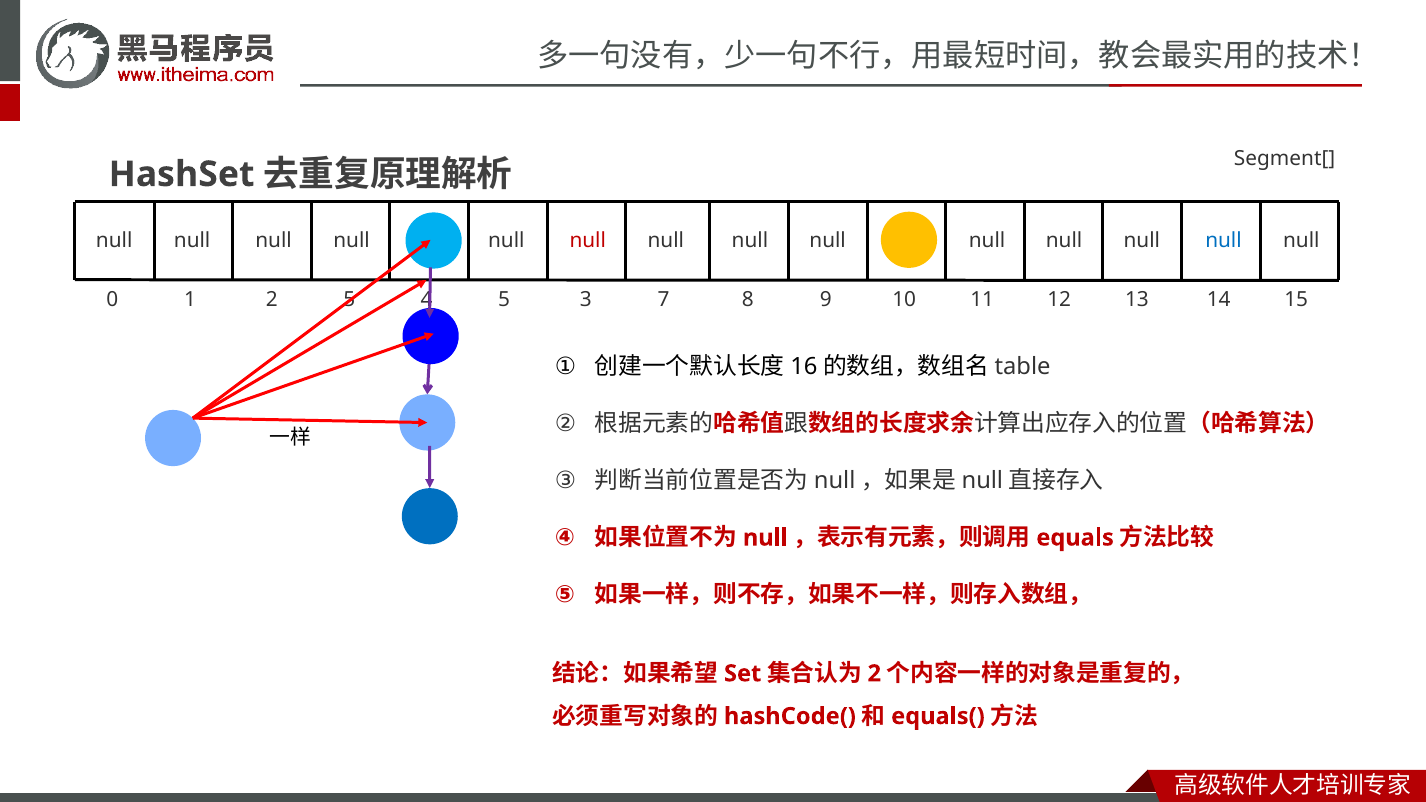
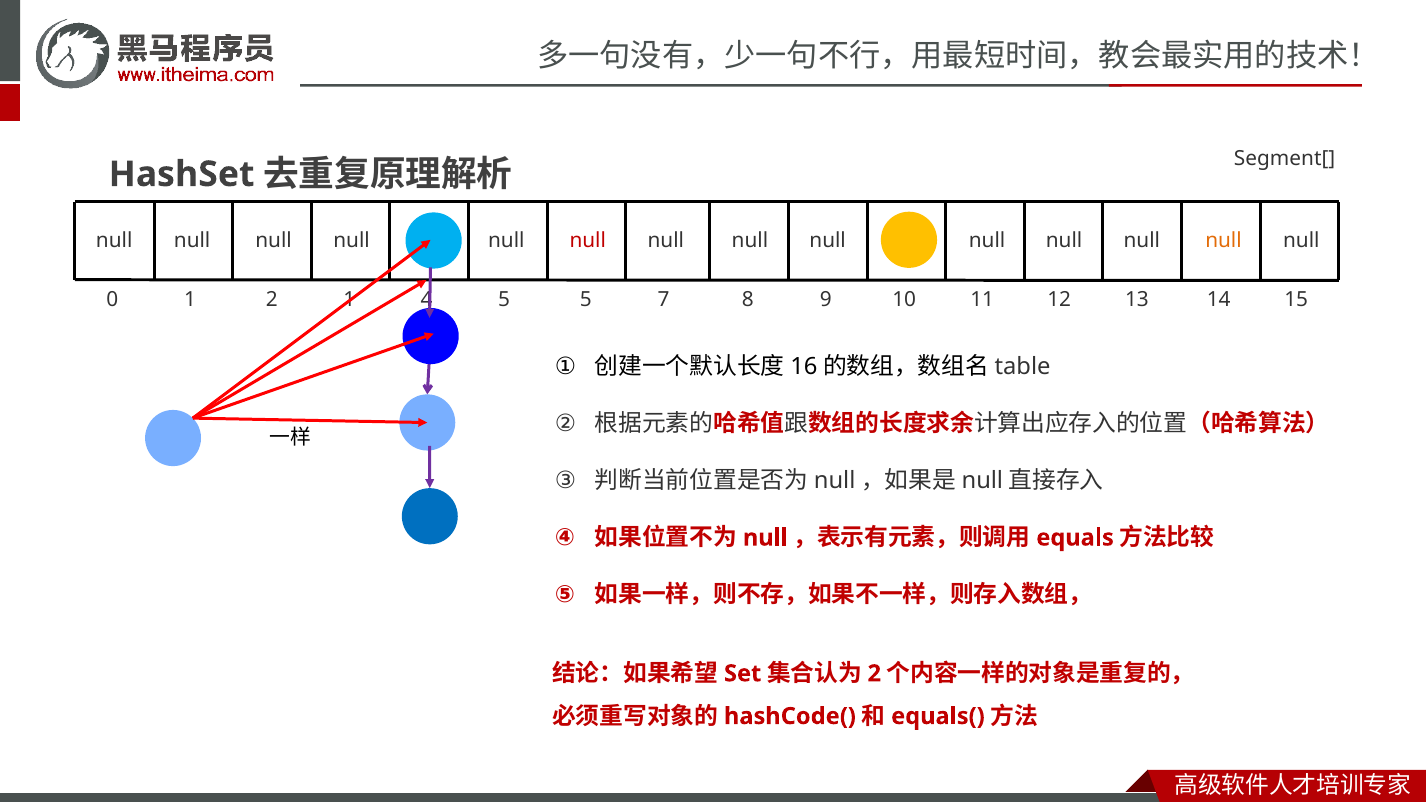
null colour: blue -> orange (1223, 241)
2 5: 5 -> 1 (349, 299)
5 3: 3 -> 5 (586, 299)
